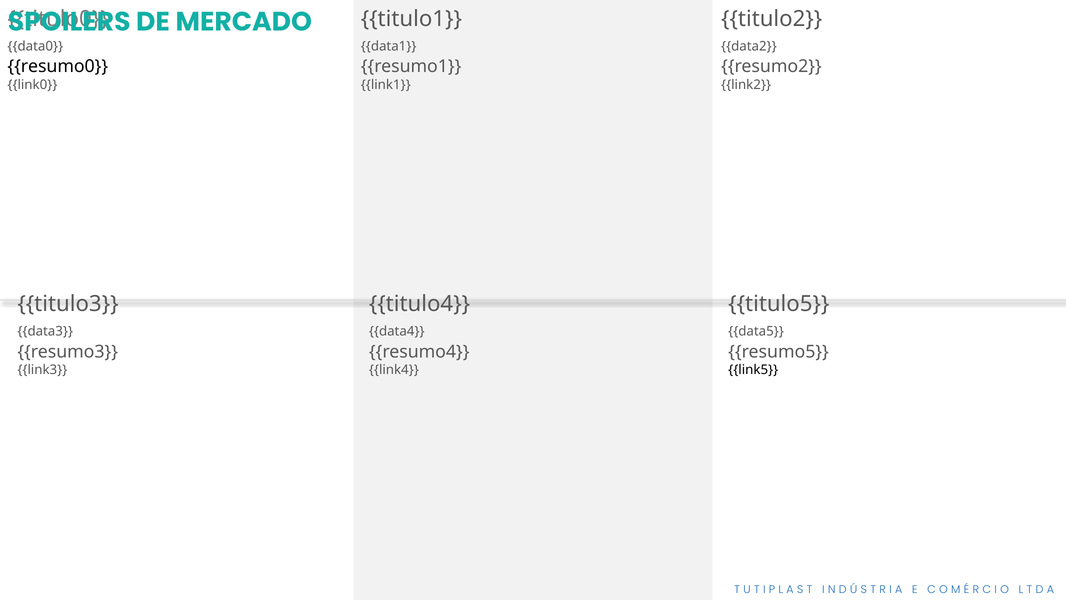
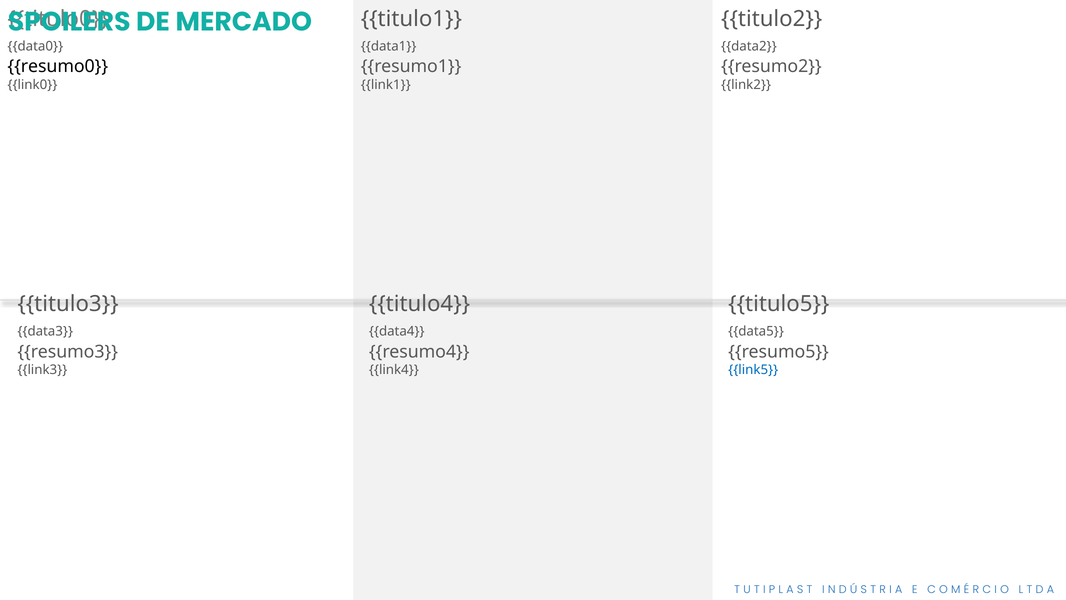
link5 colour: black -> blue (753, 370)
